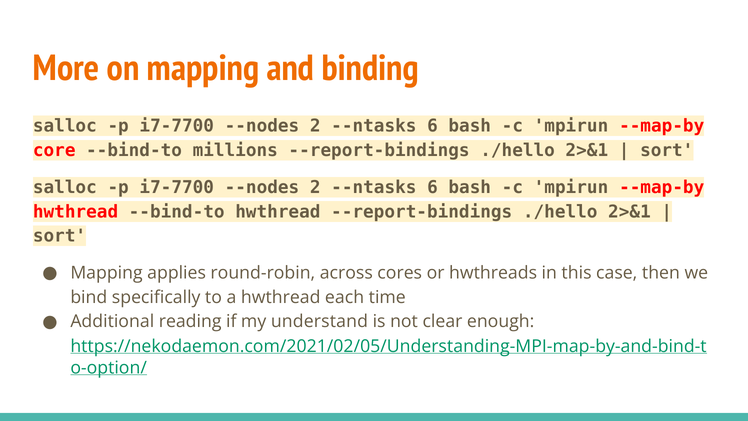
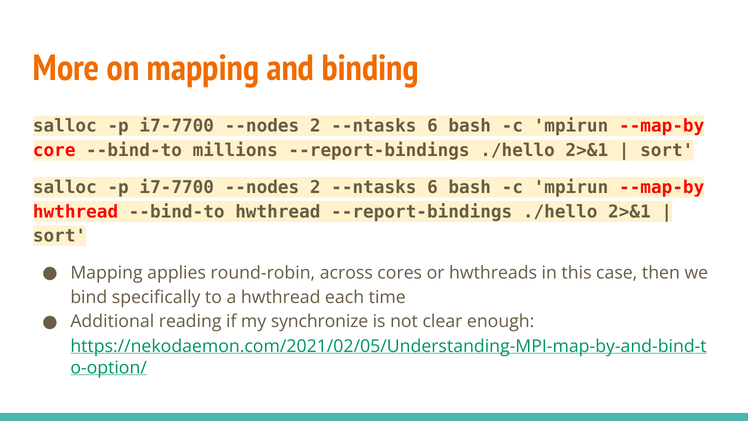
understand: understand -> synchronize (320, 321)
